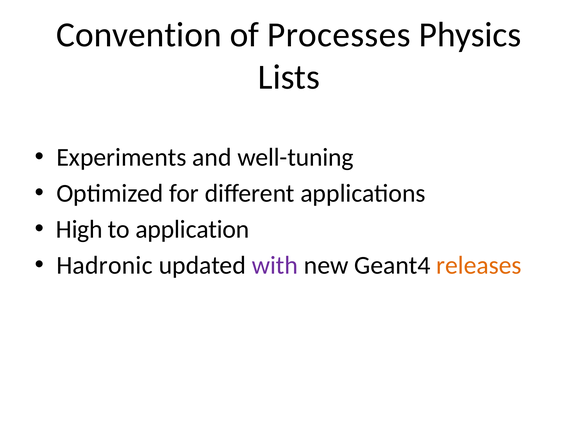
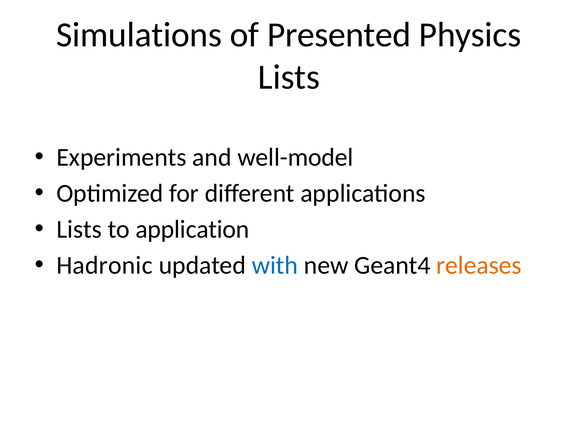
Convention: Convention -> Simulations (139, 35)
Processes: Processes -> Presented (339, 35)
well-tuning: well-tuning -> well-model (295, 157)
High: High -> Lists (79, 229)
with colour: purple -> blue (275, 265)
